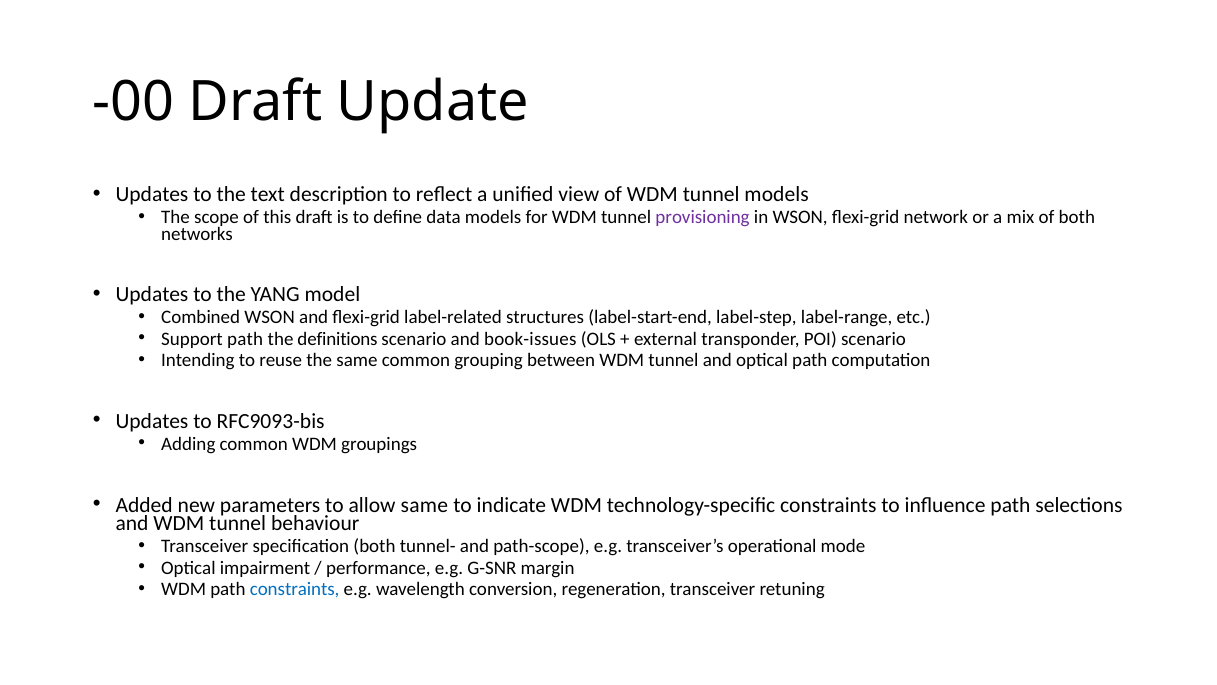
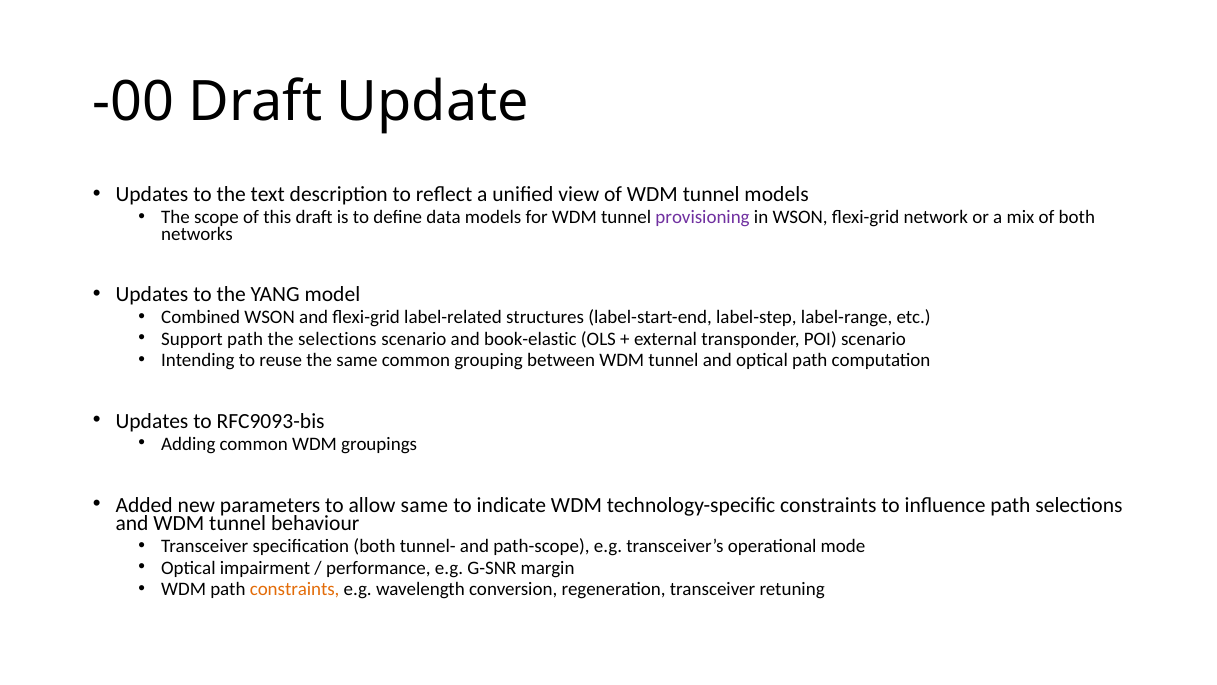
the definitions: definitions -> selections (337, 339)
book-issues: book-issues -> book-elastic (530, 339)
constraints colour: blue -> orange (295, 589)
